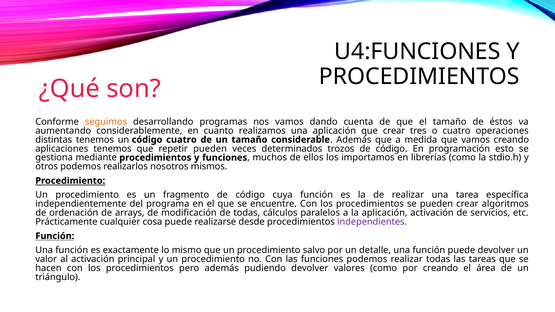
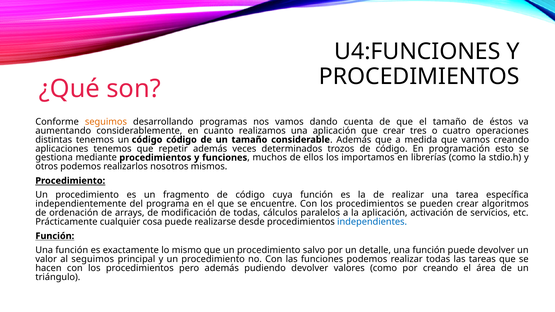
código cuatro: cuatro -> código (181, 140)
repetir pueden: pueden -> además (210, 149)
independientes colour: purple -> blue (372, 222)
al activación: activación -> seguimos (93, 259)
